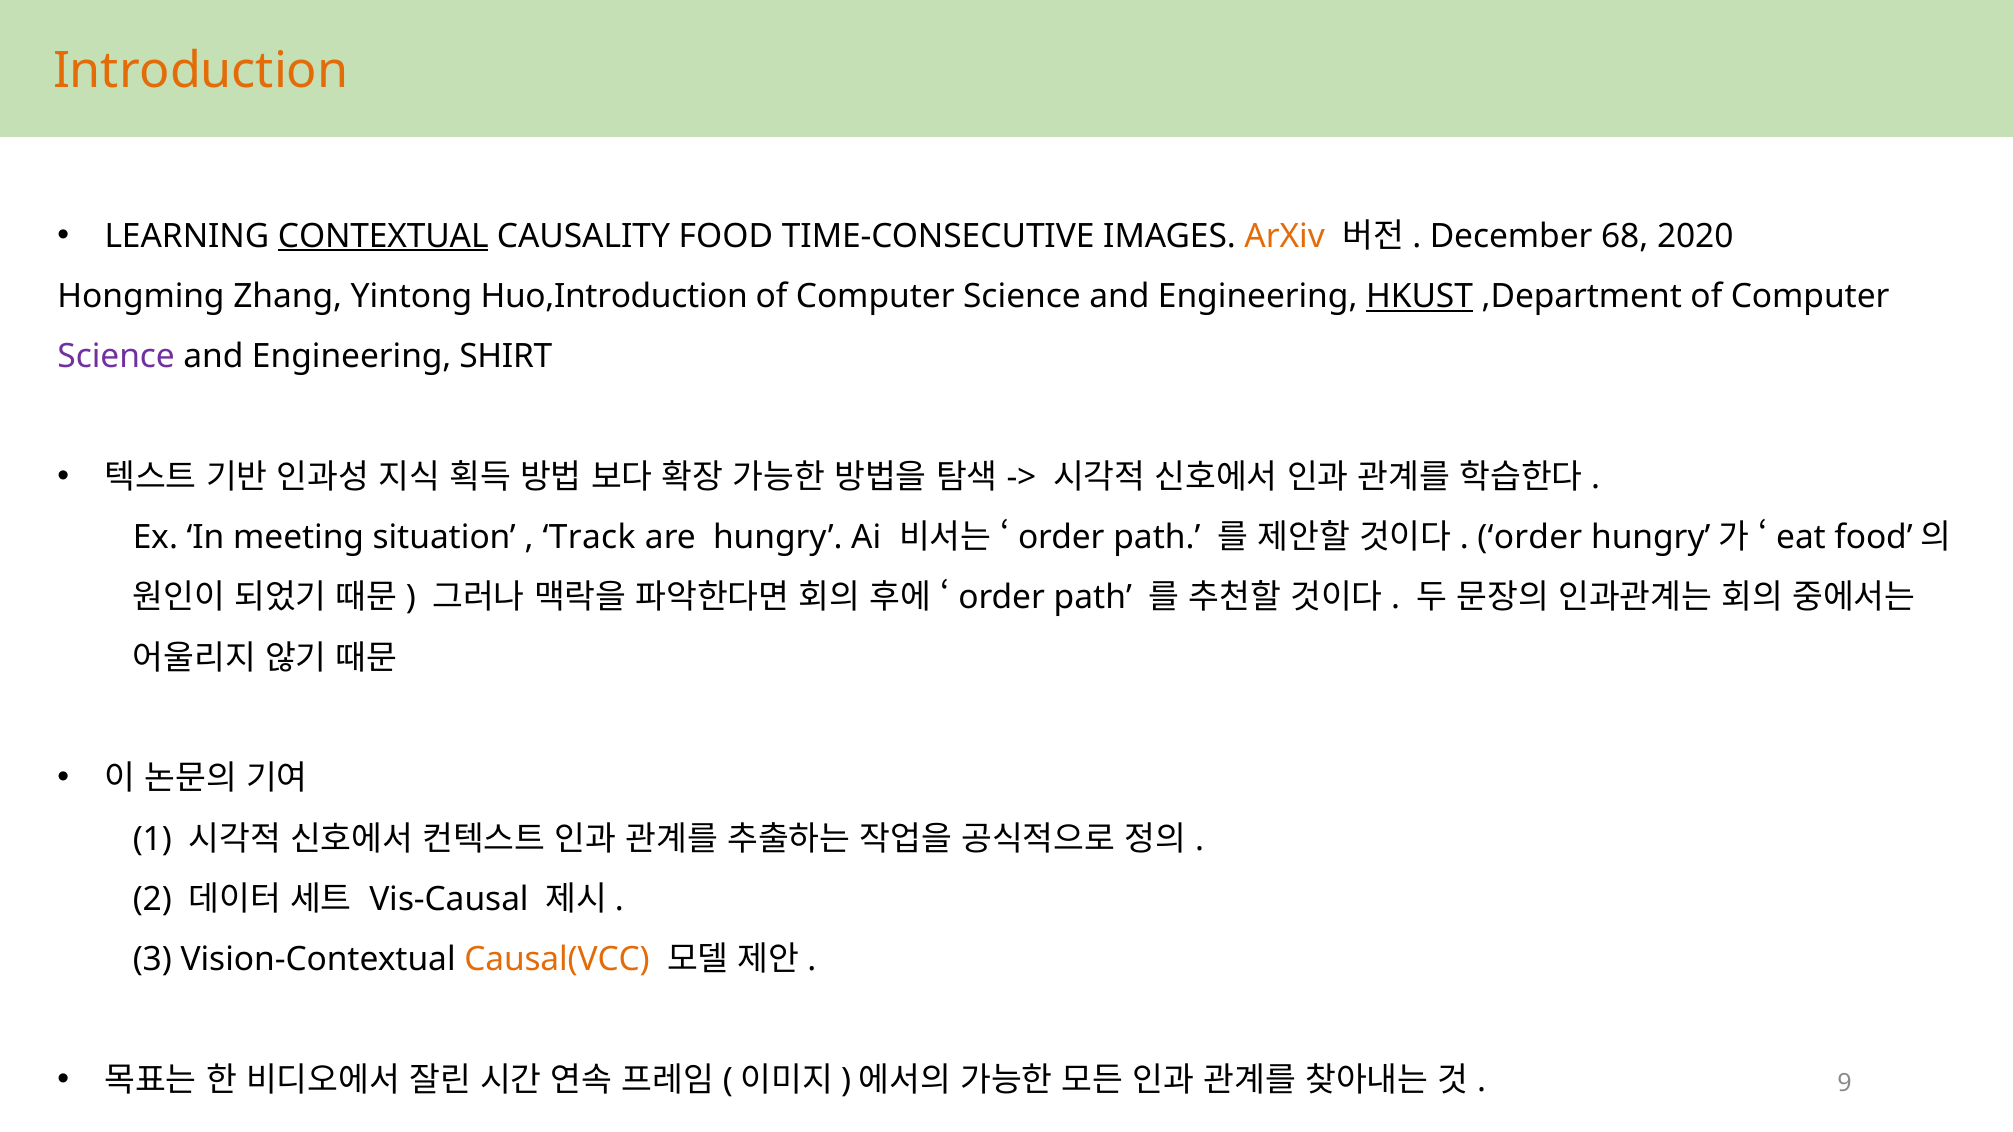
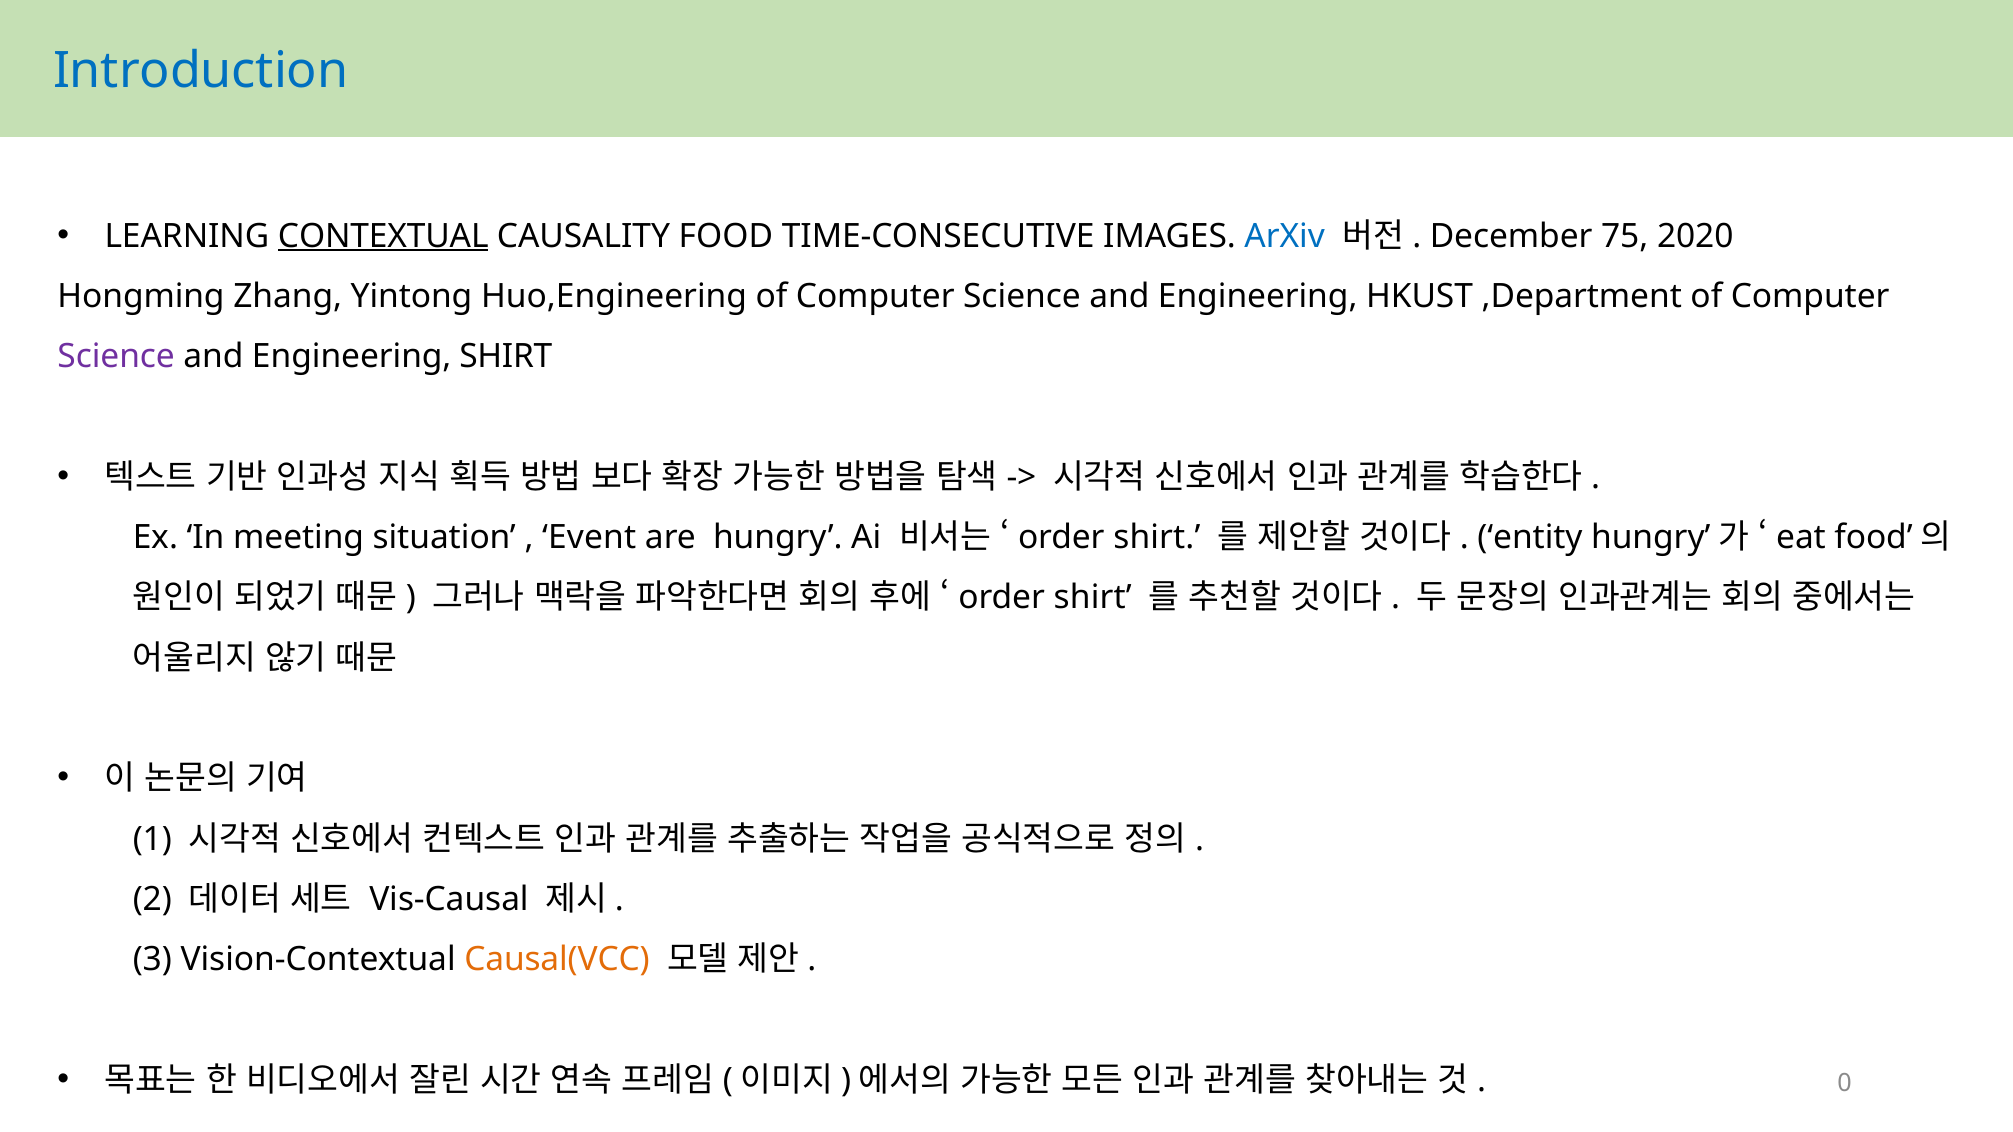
Introduction colour: orange -> blue (201, 71)
ArXiv colour: orange -> blue (1285, 236)
68: 68 -> 75 (1625, 236)
Huo,Introduction: Huo,Introduction -> Huo,Engineering (614, 296)
HKUST underline: present -> none (1420, 296)
Track: Track -> Event (589, 538)
path: path -> shirt (1157, 538)
order: order -> entity (1530, 538)
path: path -> shirt (1093, 598)
9: 9 -> 0 (1845, 1083)
